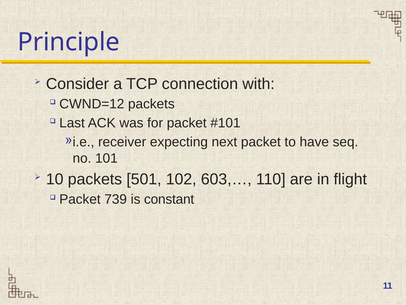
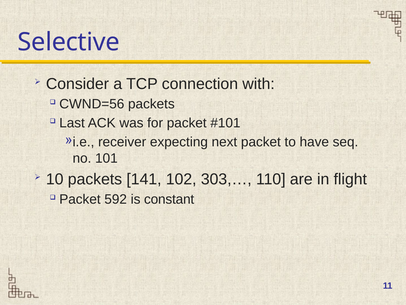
Principle: Principle -> Selective (69, 42)
CWND=12: CWND=12 -> CWND=56 (92, 104)
501: 501 -> 141 (144, 179)
603,…: 603,… -> 303,… (226, 179)
739: 739 -> 592 (116, 199)
